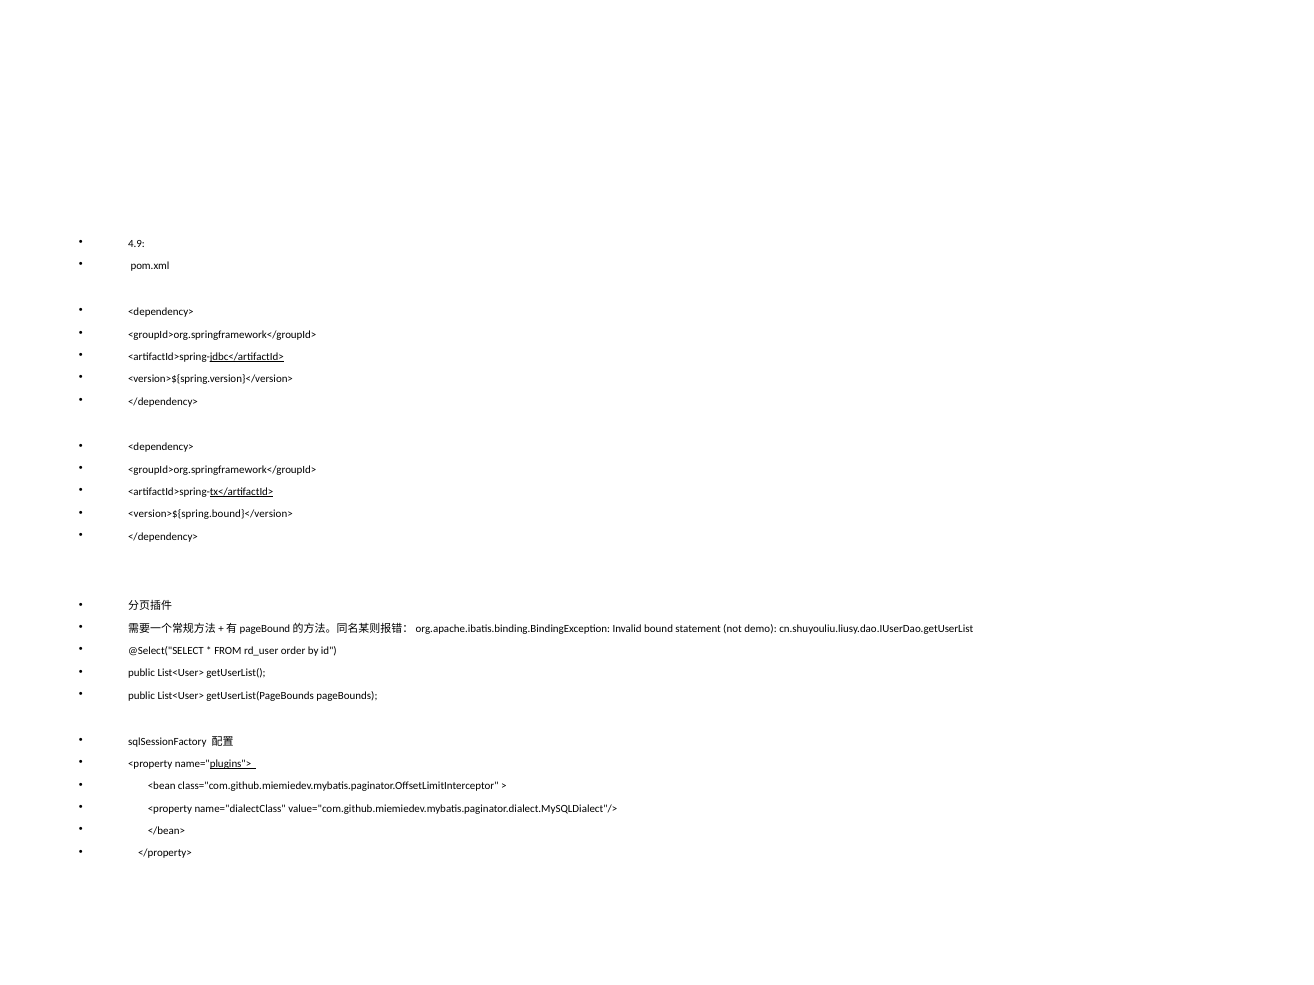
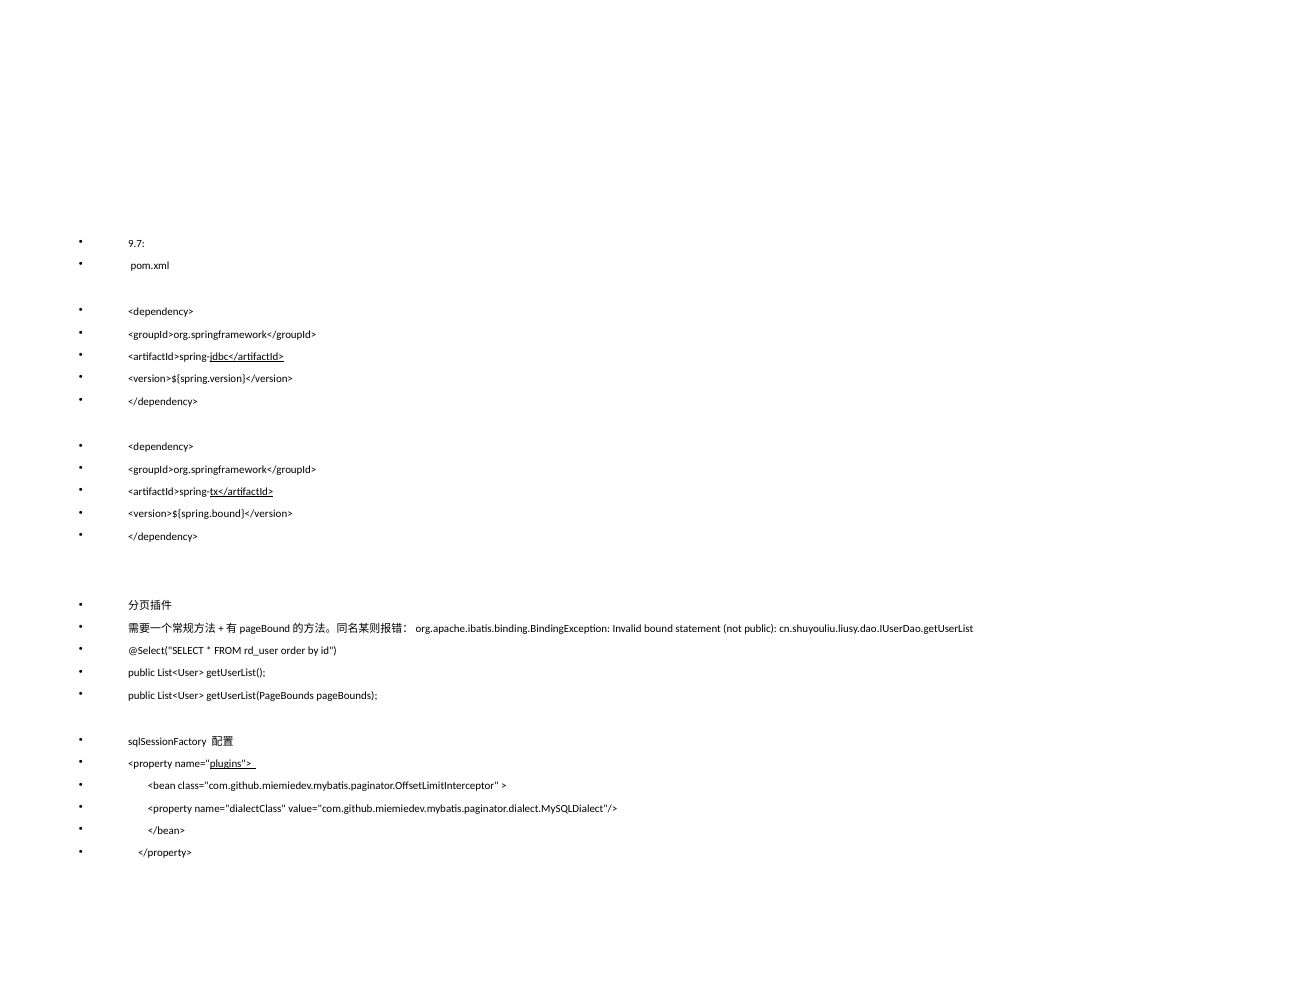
4.9: 4.9 -> 9.7 (137, 244)
not demo: demo -> public (761, 629)
